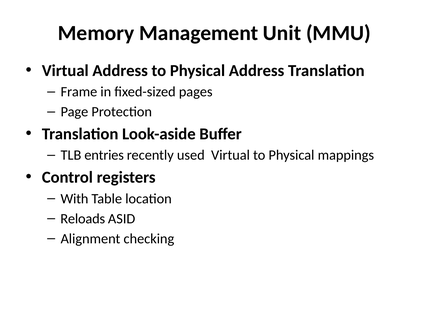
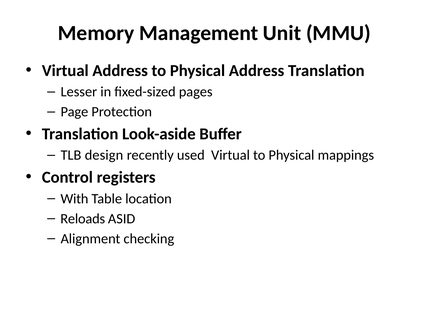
Frame: Frame -> Lesser (79, 92)
entries: entries -> design (104, 155)
